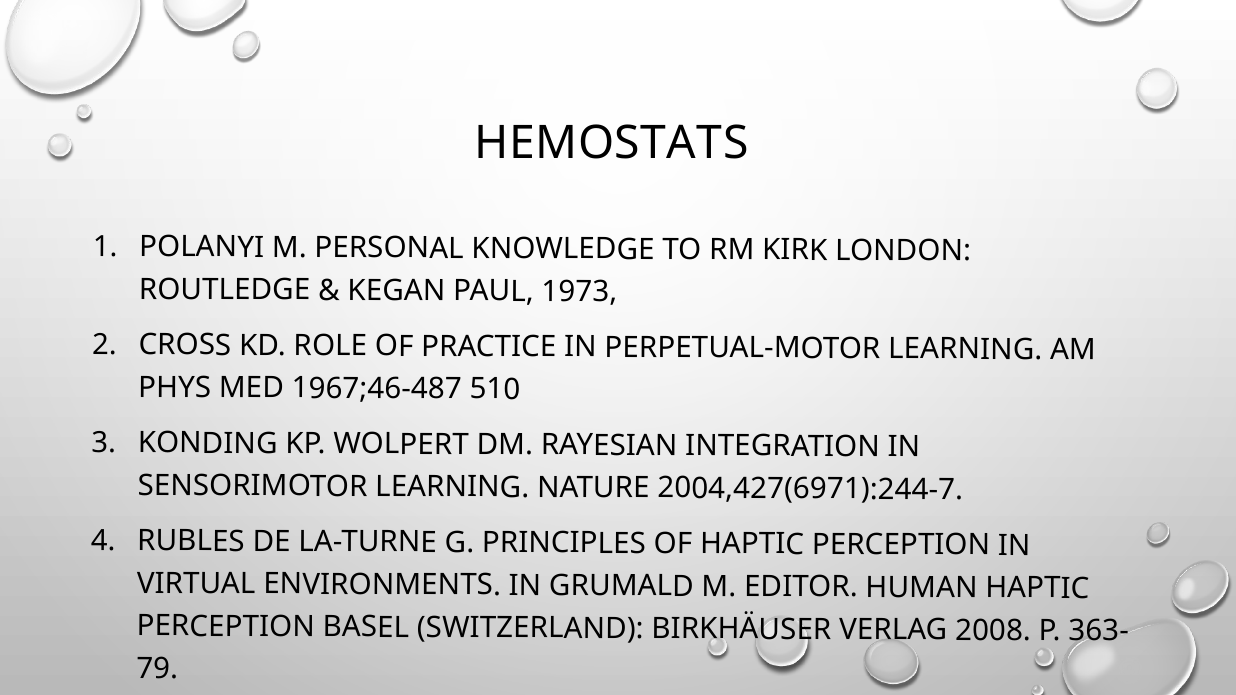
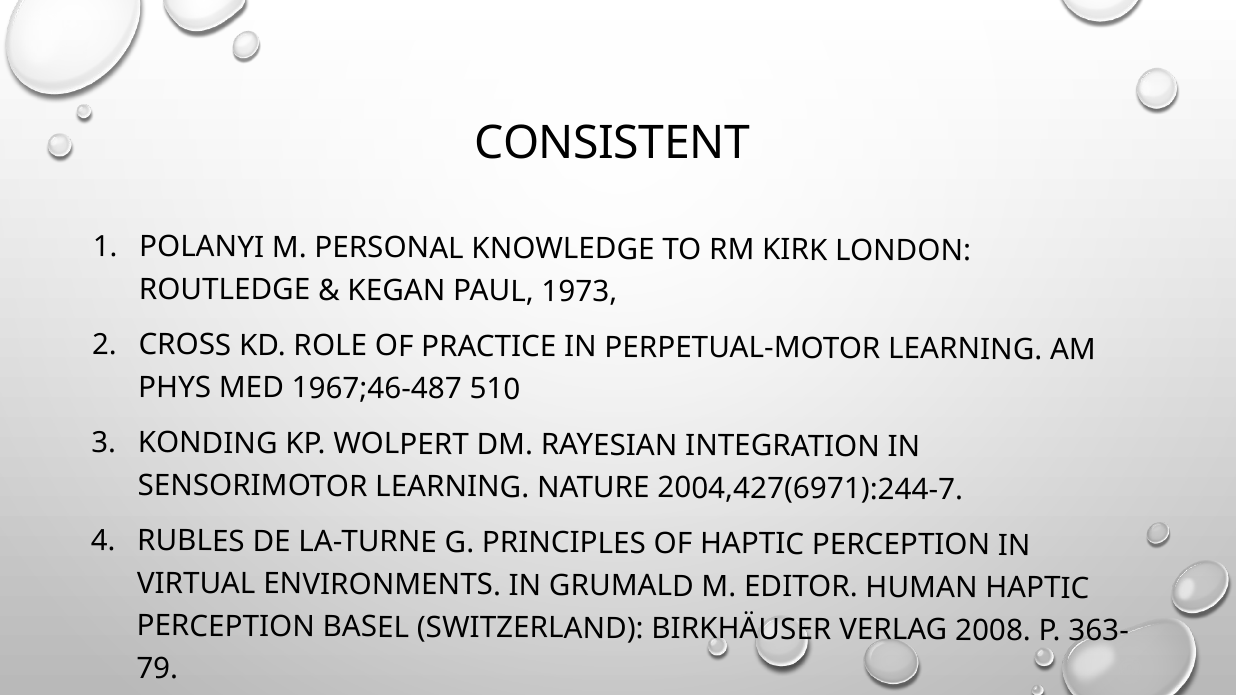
HEMOSTATS: HEMOSTATS -> CONSISTENT (612, 143)
